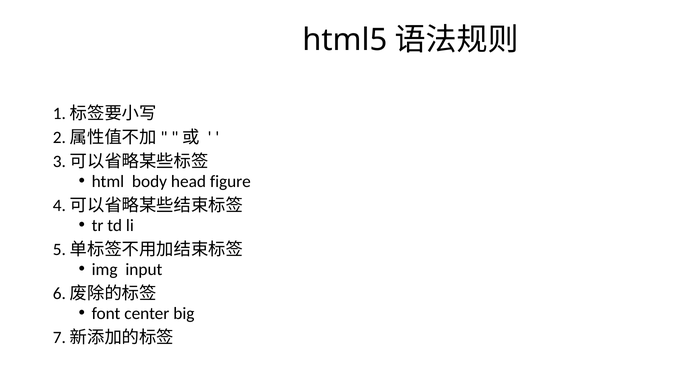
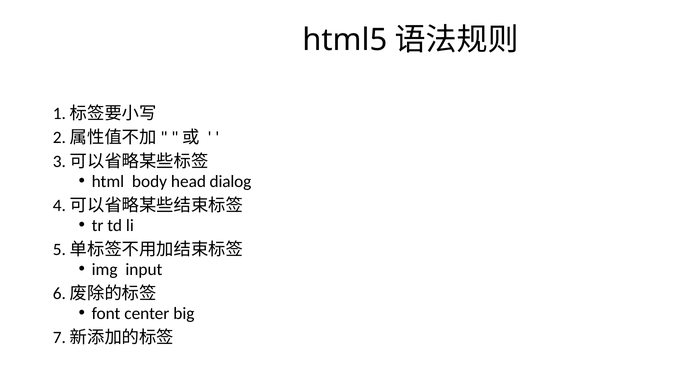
figure: figure -> dialog (230, 182)
